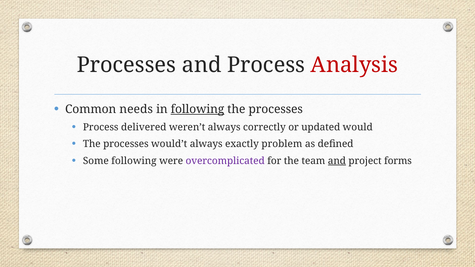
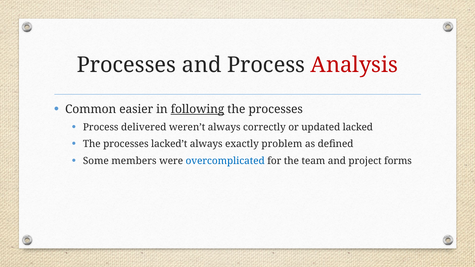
needs: needs -> easier (136, 109)
would: would -> lacked (358, 127)
would’t: would’t -> lacked’t (169, 144)
Some following: following -> members (134, 161)
overcomplicated colour: purple -> blue (225, 161)
and underline: present -> none (337, 161)
